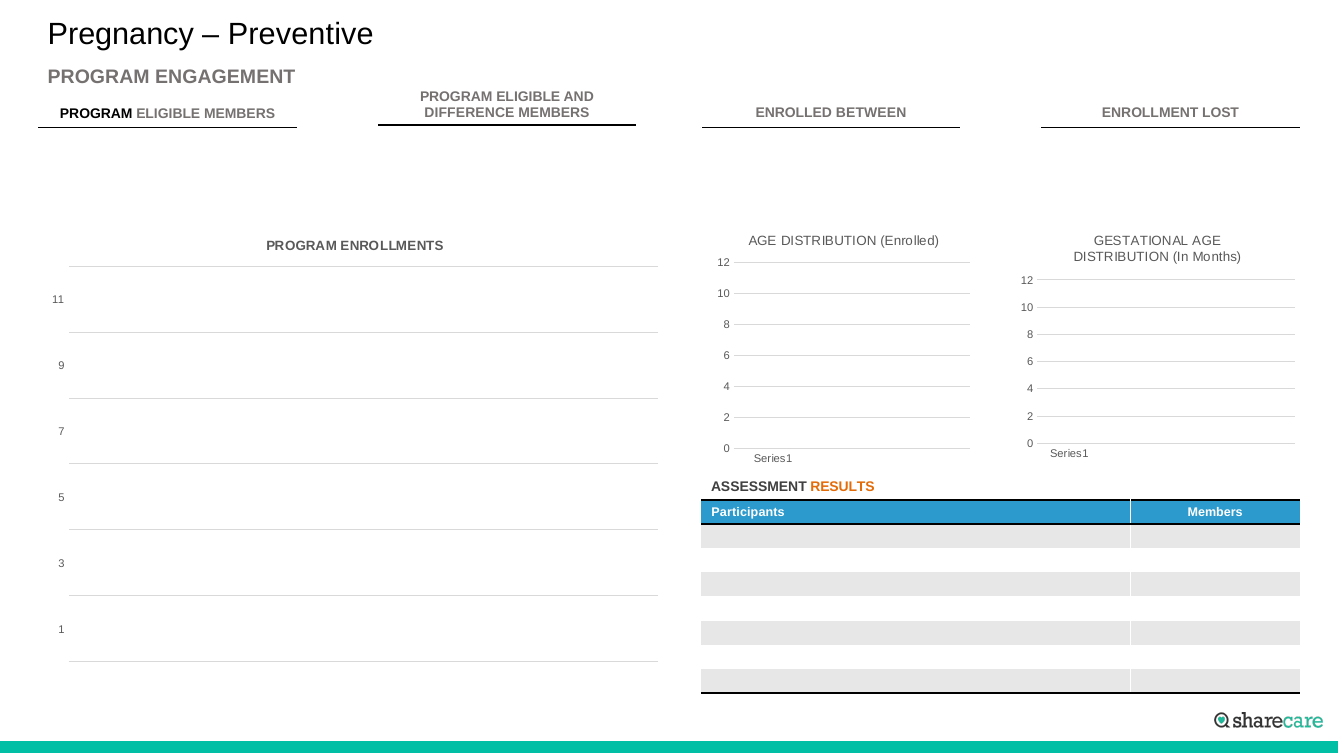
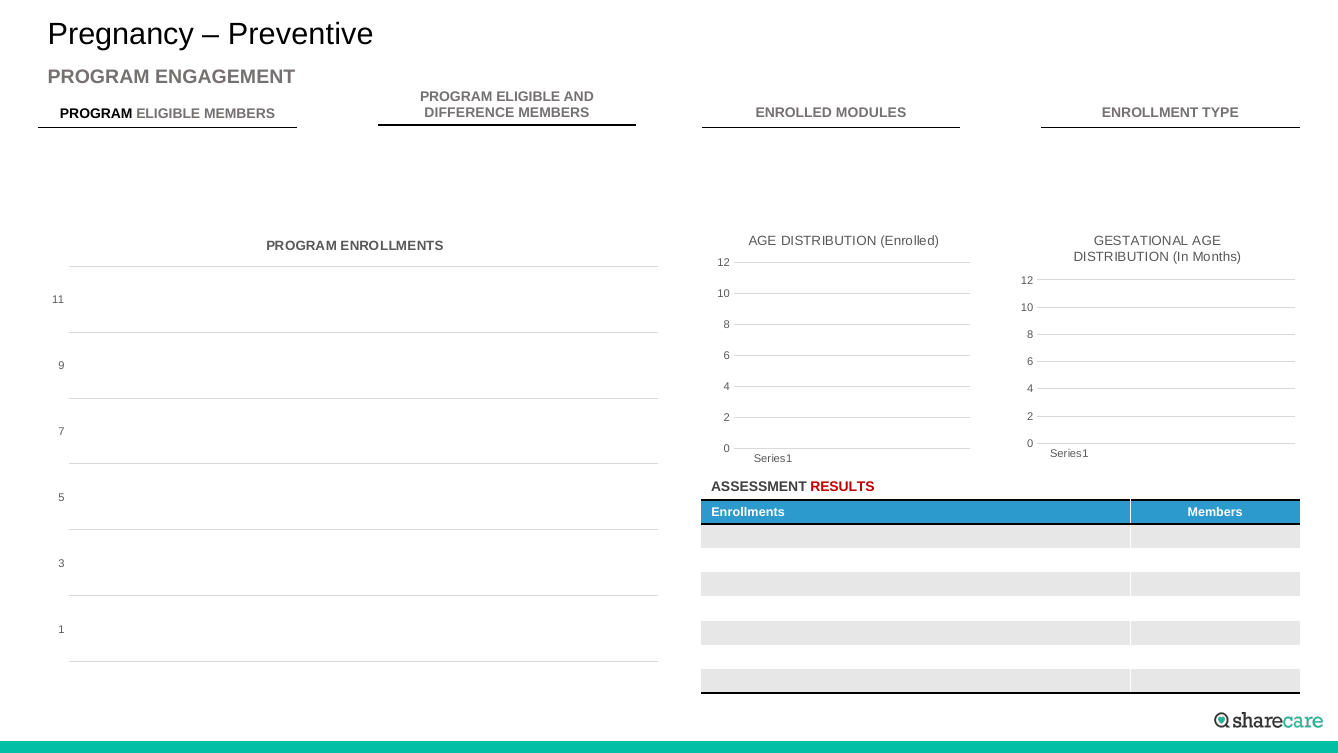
BETWEEN: BETWEEN -> MODULES (871, 113)
LOST: LOST -> TYPE (1220, 113)
RESULTS colour: orange -> red (842, 487)
Participants: Participants -> Enrollments (748, 512)
